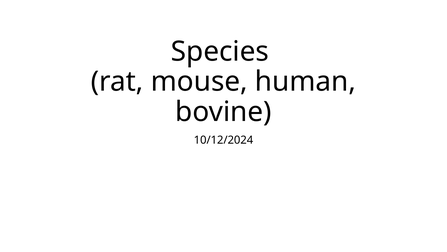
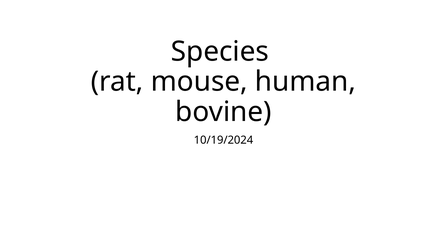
10/12/2024: 10/12/2024 -> 10/19/2024 (223, 140)
